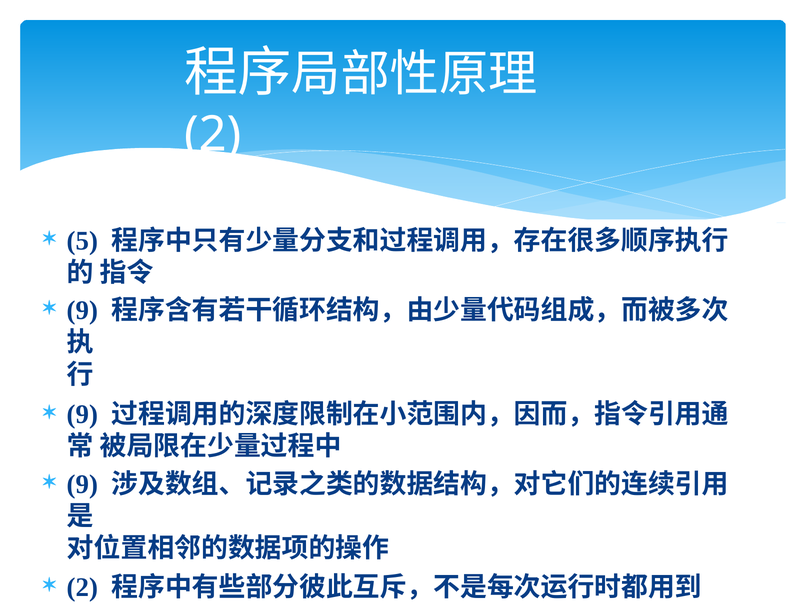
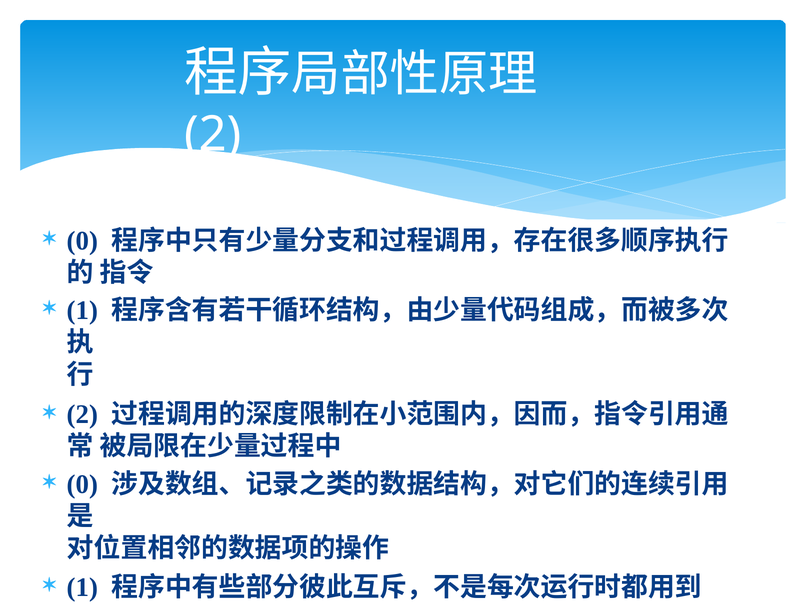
5: 5 -> 0 (82, 241)
9: 9 -> 1 (82, 310)
9: 9 -> 2 (82, 414)
9: 9 -> 0 (82, 484)
2: 2 -> 1 (82, 587)
